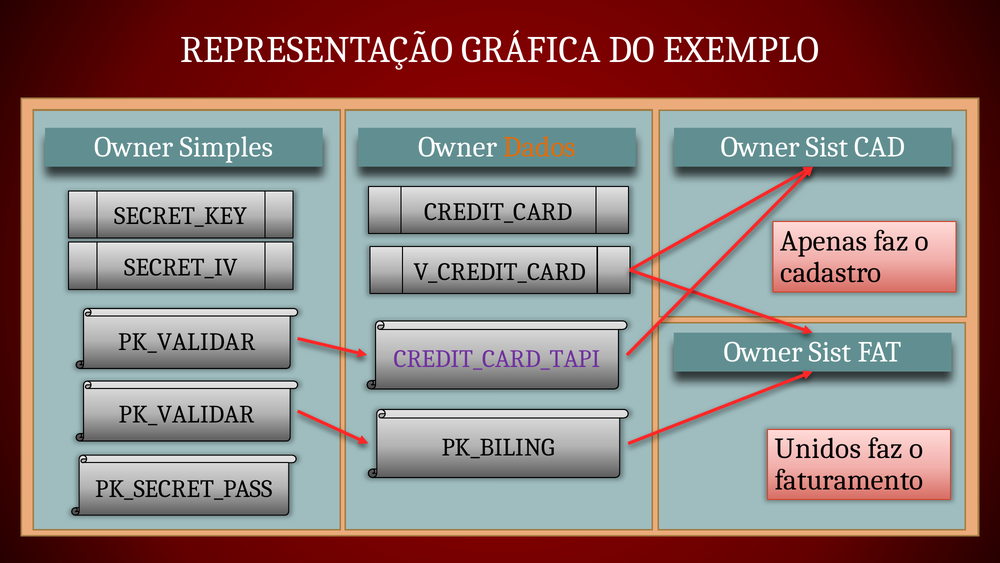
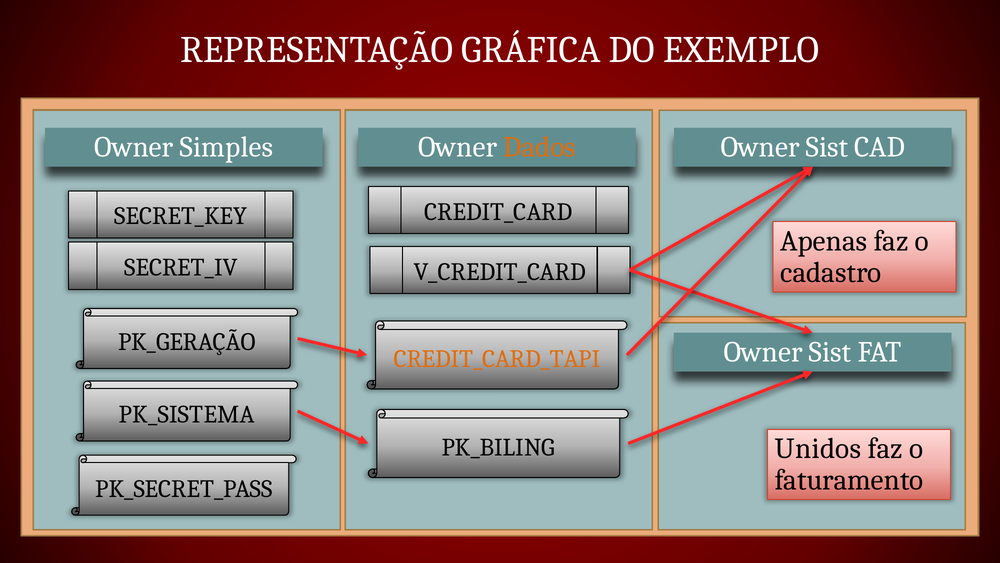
PK_VALIDAR: PK_VALIDAR -> PK_GERAÇÃO (187, 342)
CREDIT_CARD_TAPI colour: purple -> orange (497, 359)
PK_VALIDAR: PK_VALIDAR -> PK_SISTEMA (187, 414)
